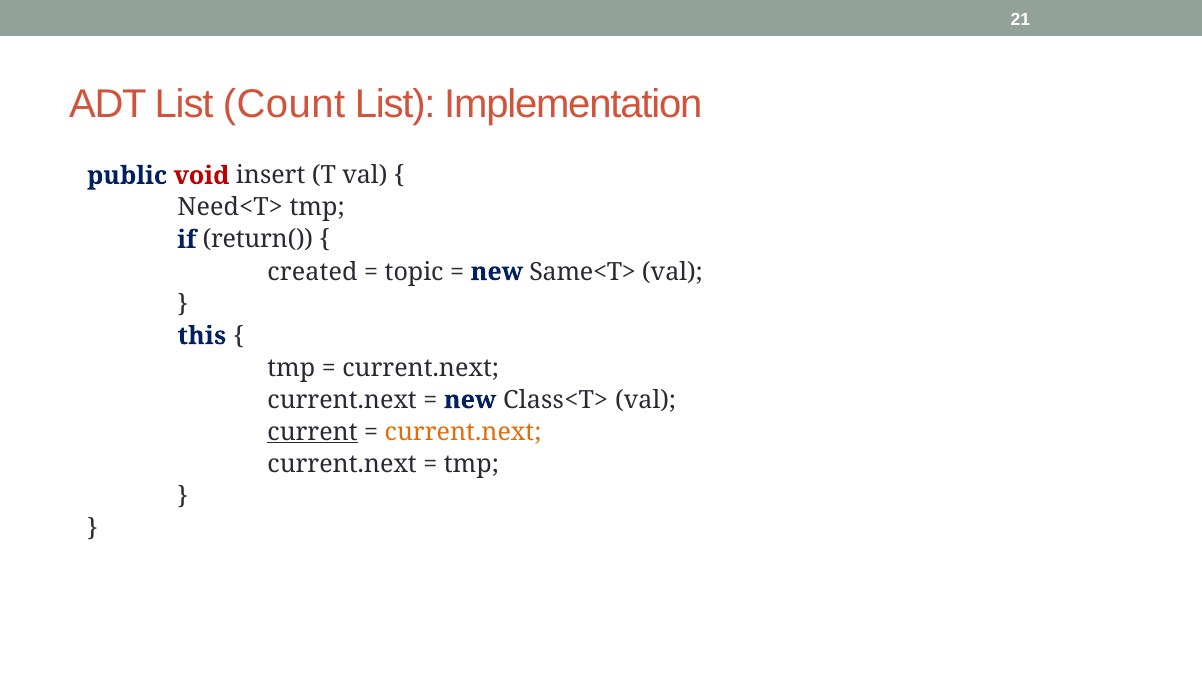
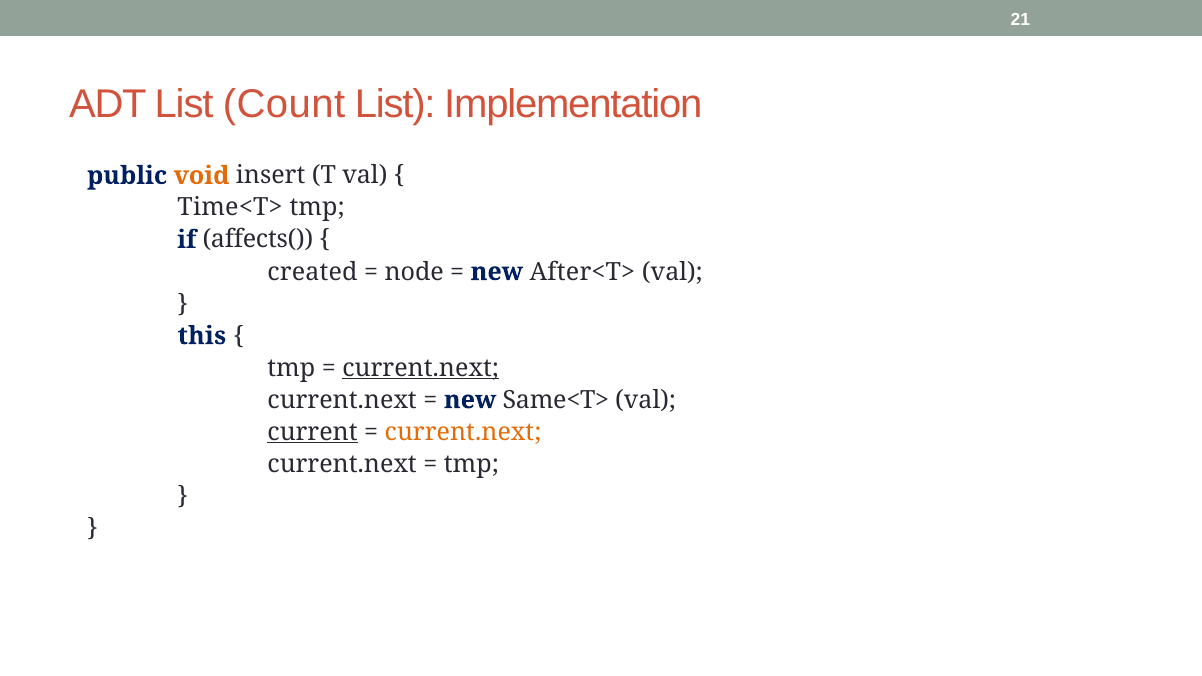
void colour: red -> orange (201, 176)
Need<T>: Need<T> -> Time<T> (230, 208)
return(: return( -> affects( (258, 240)
topic: topic -> node (414, 272)
Same<T>: Same<T> -> After<T> (582, 272)
current.next underline: none -> present (421, 368)
Class<T>: Class<T> -> Same<T> (556, 400)
